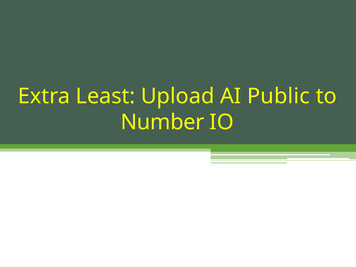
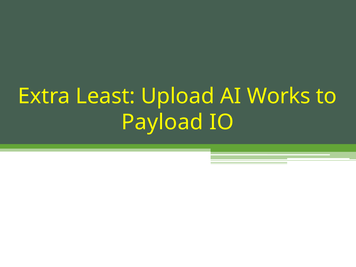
Public: Public -> Works (279, 96)
Number: Number -> Payload (162, 122)
